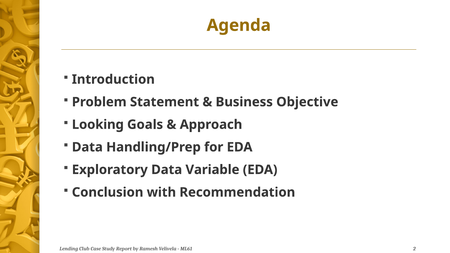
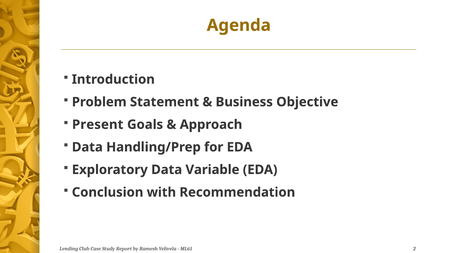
Looking: Looking -> Present (98, 125)
